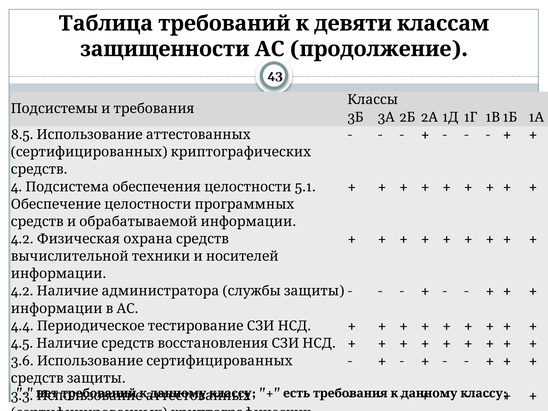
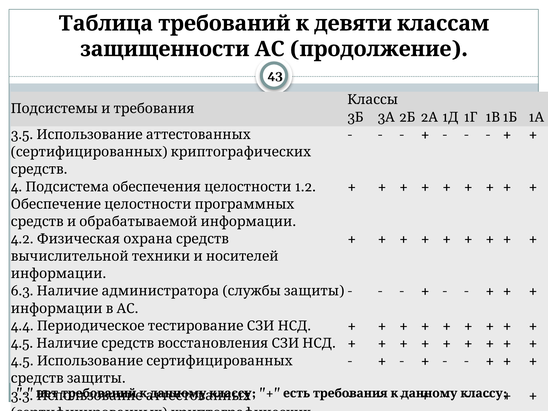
8.5: 8.5 -> 3.5 (22, 135)
5.1: 5.1 -> 1.2 (305, 187)
4.2: 4.2 -> 6.3 (22, 291)
3.6: 3.6 -> 4.5 (22, 361)
